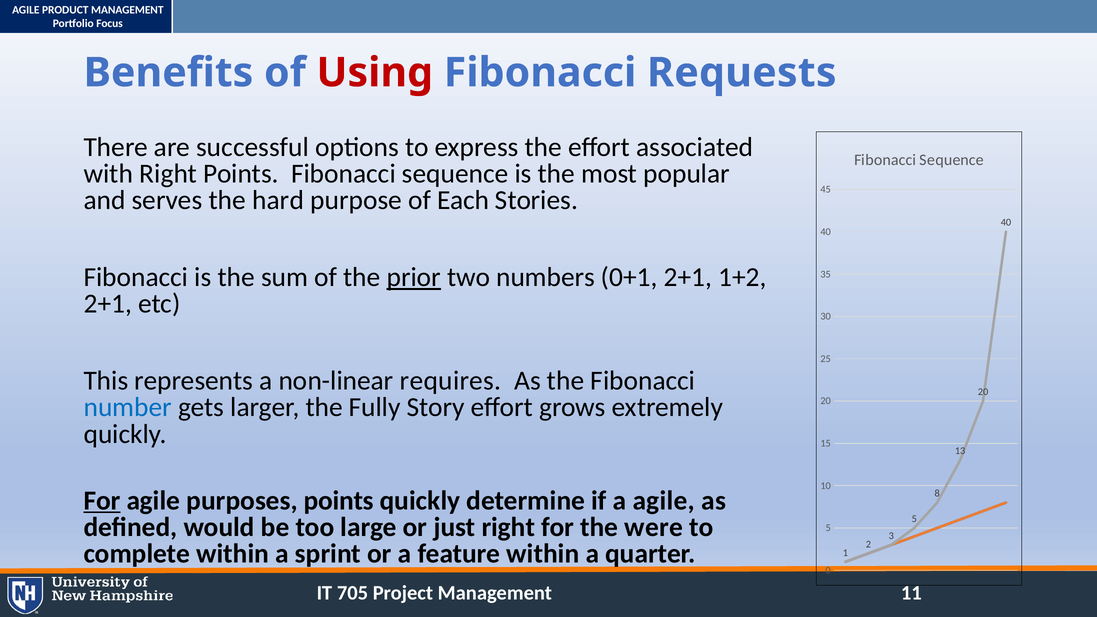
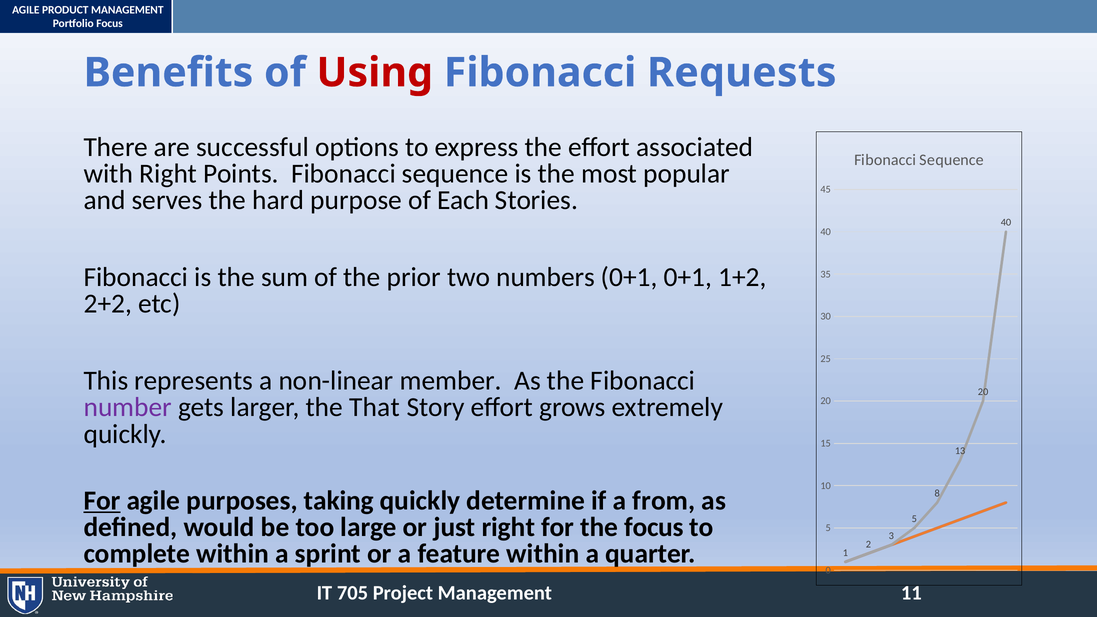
prior underline: present -> none (414, 277)
0+1 2+1: 2+1 -> 0+1 (688, 277)
2+1: 2+1 -> 2+2 (108, 304)
requires: requires -> member (451, 381)
number colour: blue -> purple (128, 407)
Fully: Fully -> That (375, 407)
purposes points: points -> taking (339, 501)
a agile: agile -> from (664, 501)
the were: were -> focus (654, 527)
